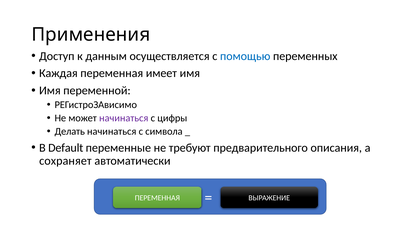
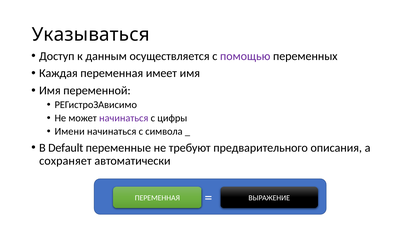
Применения: Применения -> Указываться (91, 35)
помощью colour: blue -> purple (245, 56)
Делать: Делать -> Имени (70, 131)
